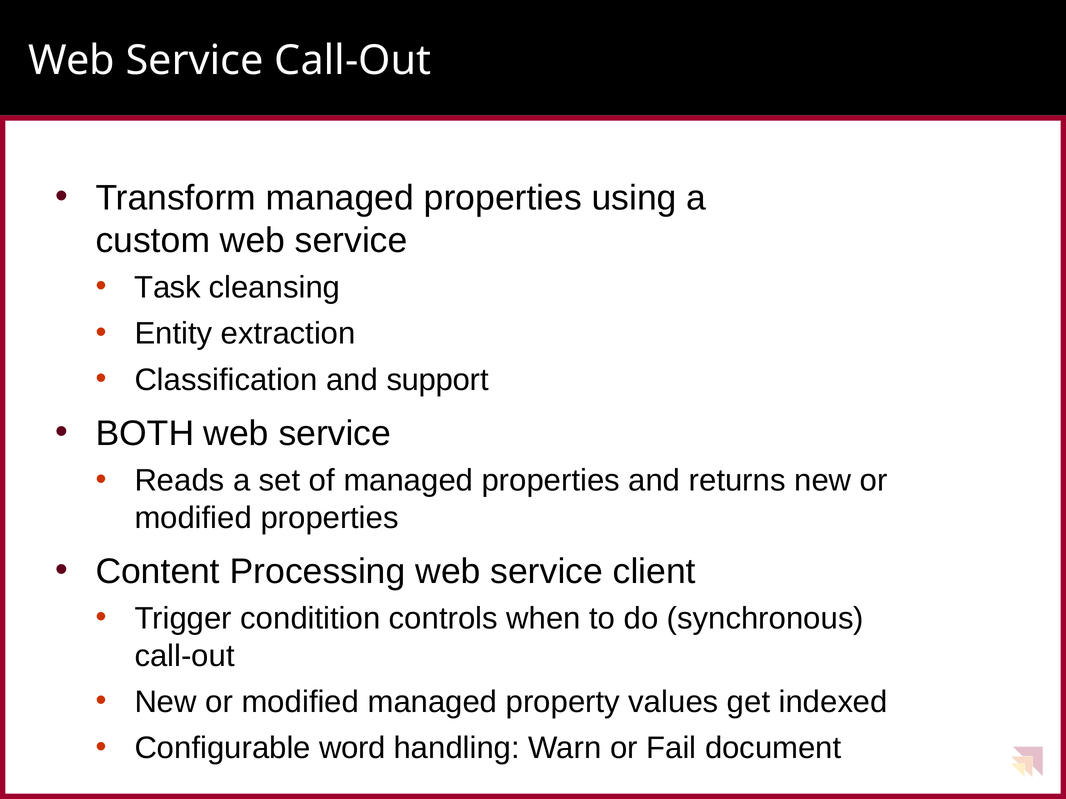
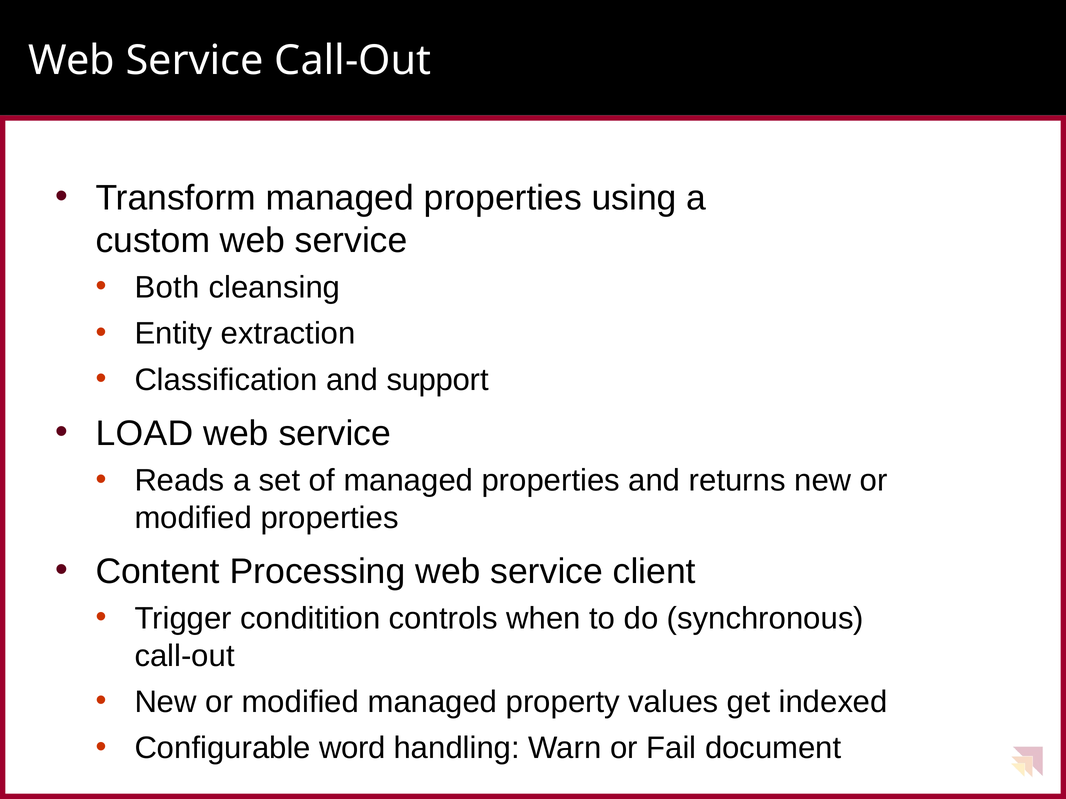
Task: Task -> Both (167, 288)
BOTH: BOTH -> LOAD (145, 434)
